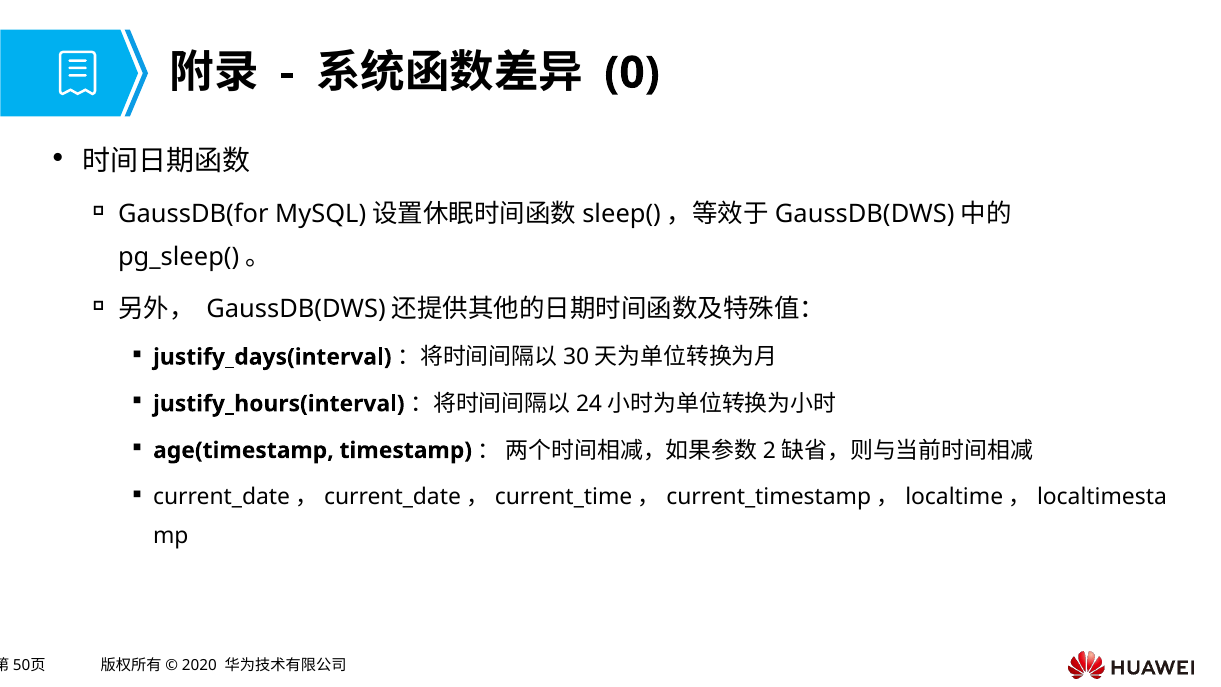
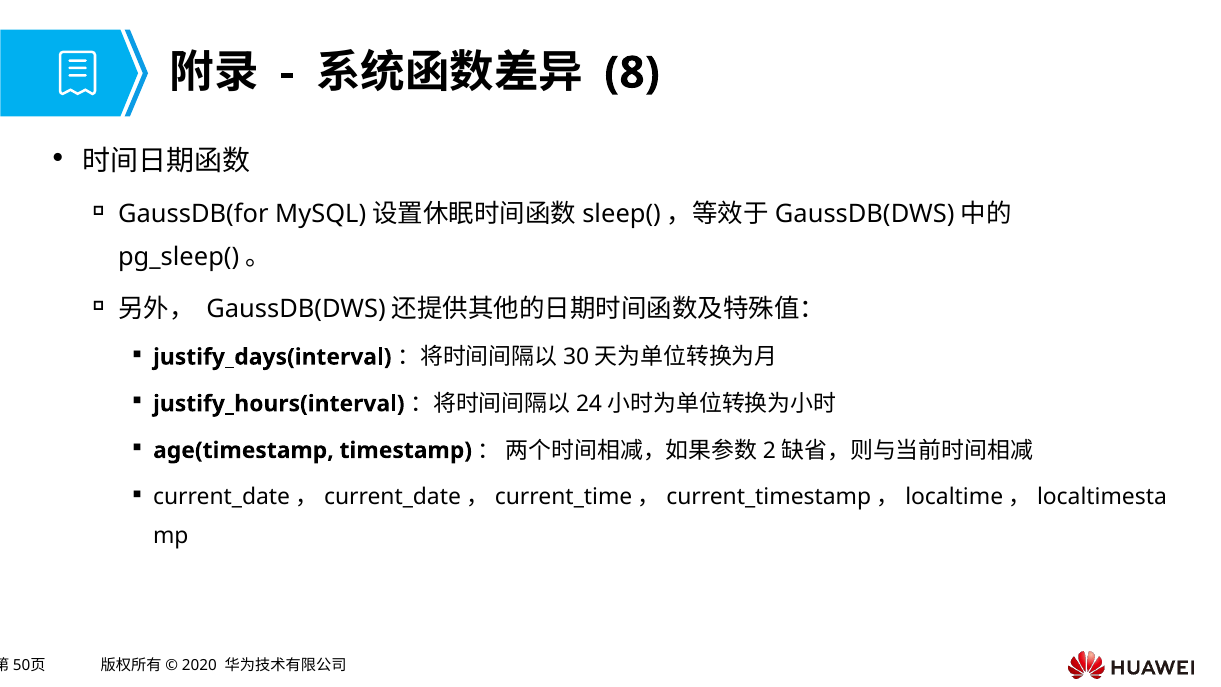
0: 0 -> 8 (632, 73)
